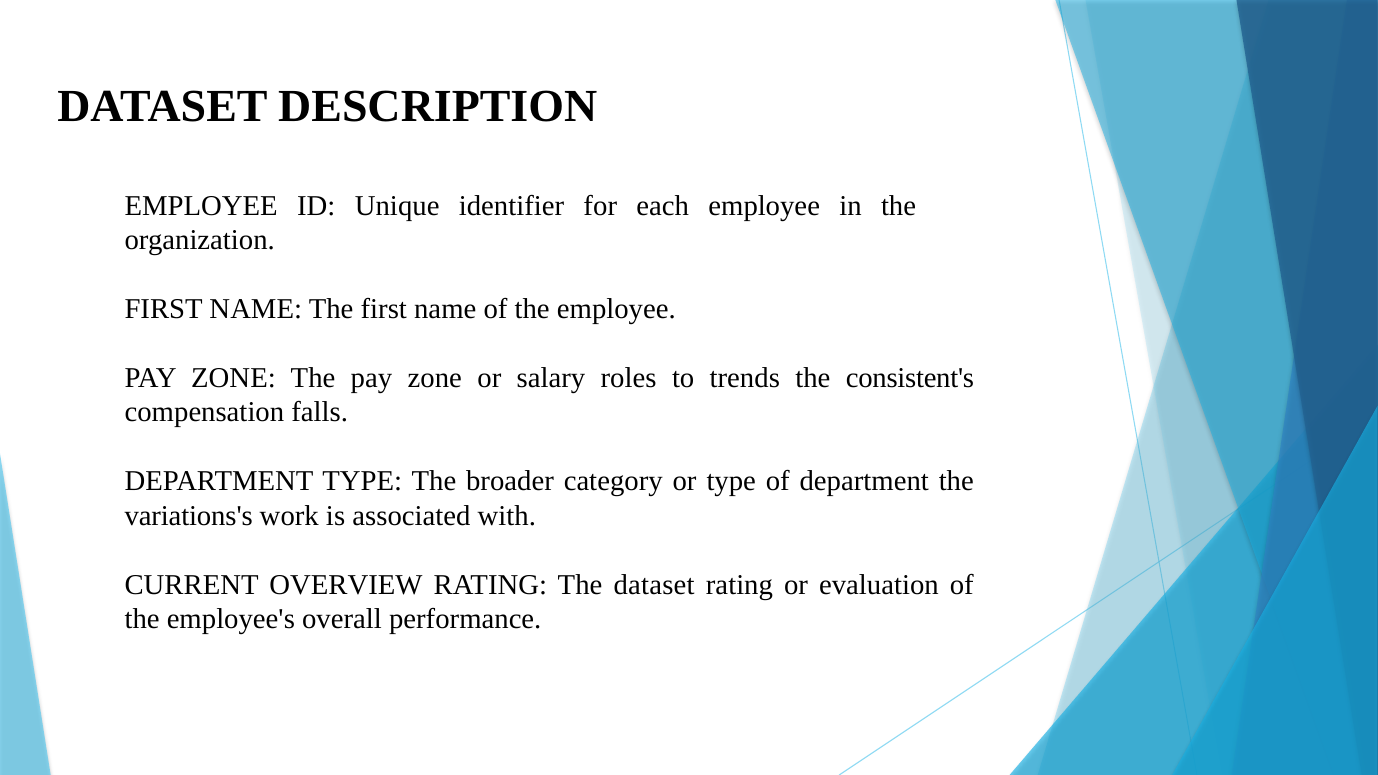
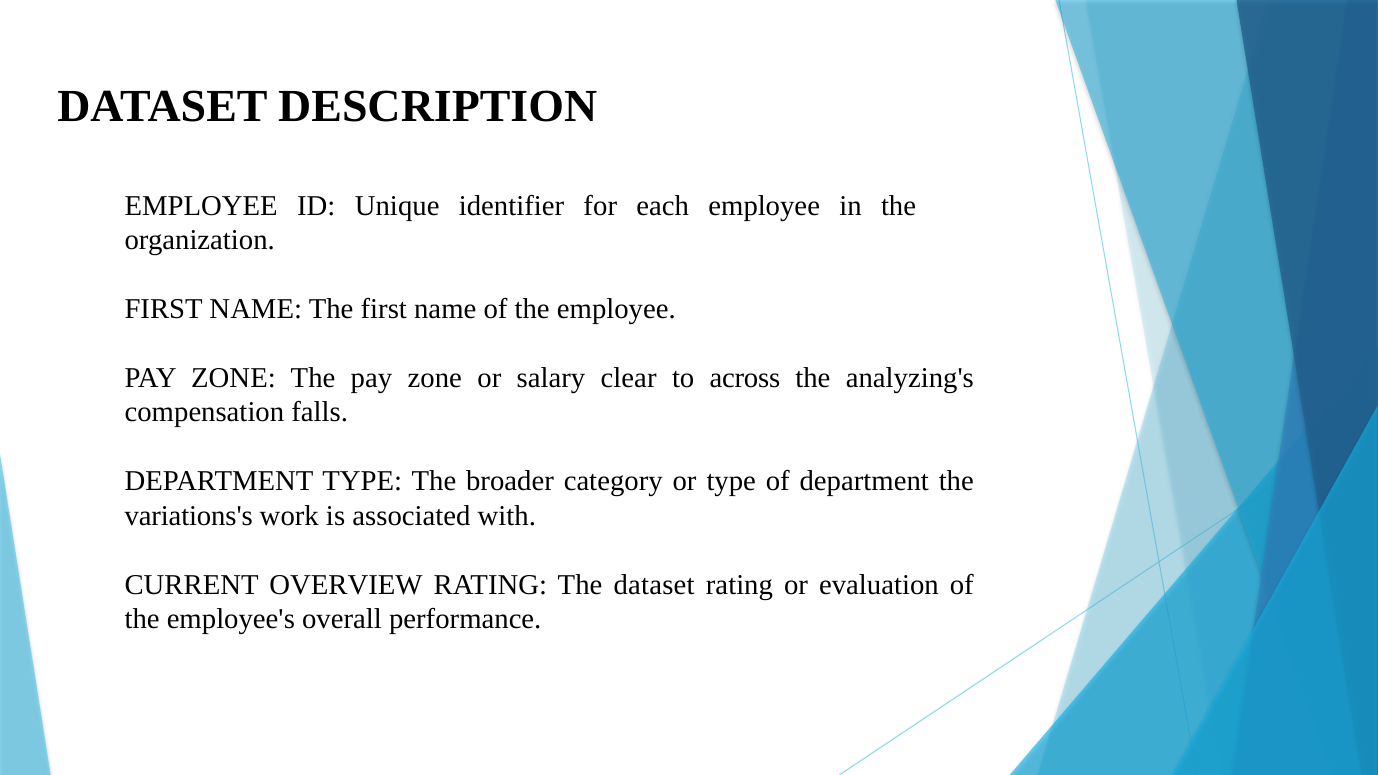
roles: roles -> clear (629, 378)
trends: trends -> across (745, 378)
consistent's: consistent's -> analyzing's (910, 378)
